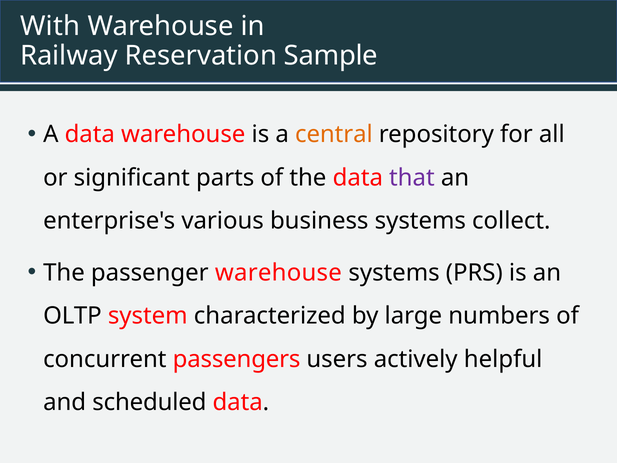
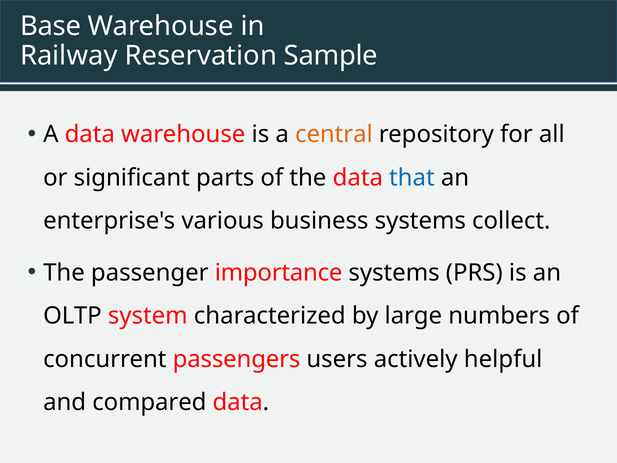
With: With -> Base (50, 26)
that colour: purple -> blue (412, 178)
passenger warehouse: warehouse -> importance (279, 273)
scheduled: scheduled -> compared (149, 402)
